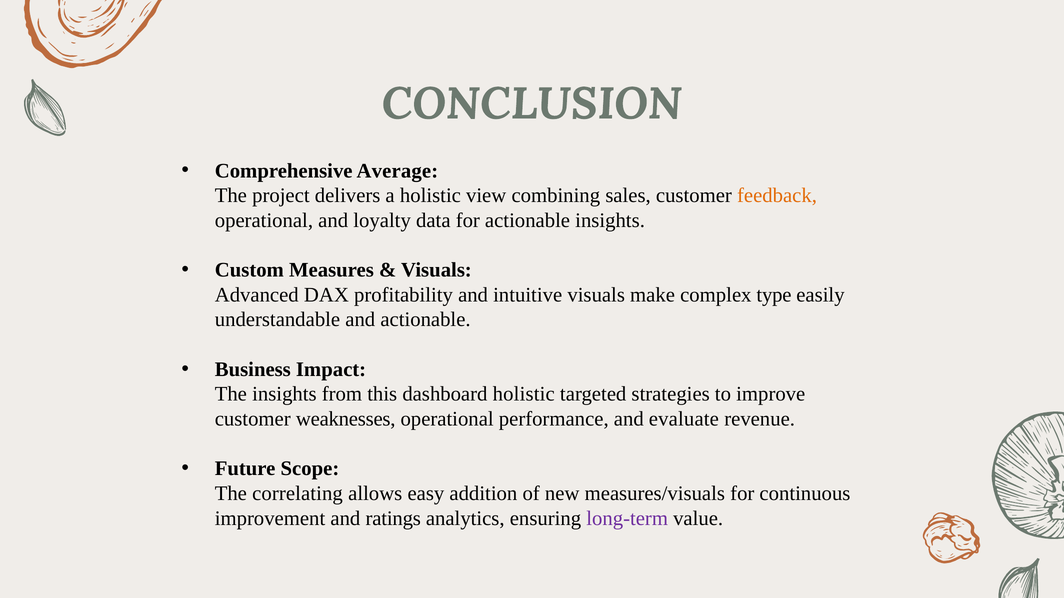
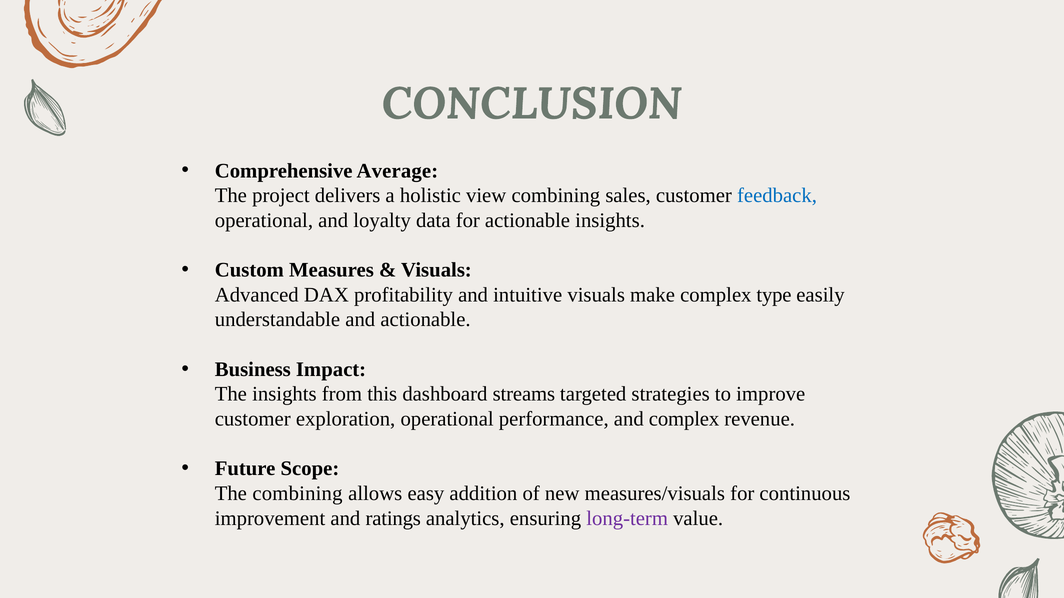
feedback colour: orange -> blue (777, 196)
dashboard holistic: holistic -> streams (524, 394)
weaknesses: weaknesses -> exploration (346, 419)
and evaluate: evaluate -> complex (684, 419)
The correlating: correlating -> combining (297, 494)
